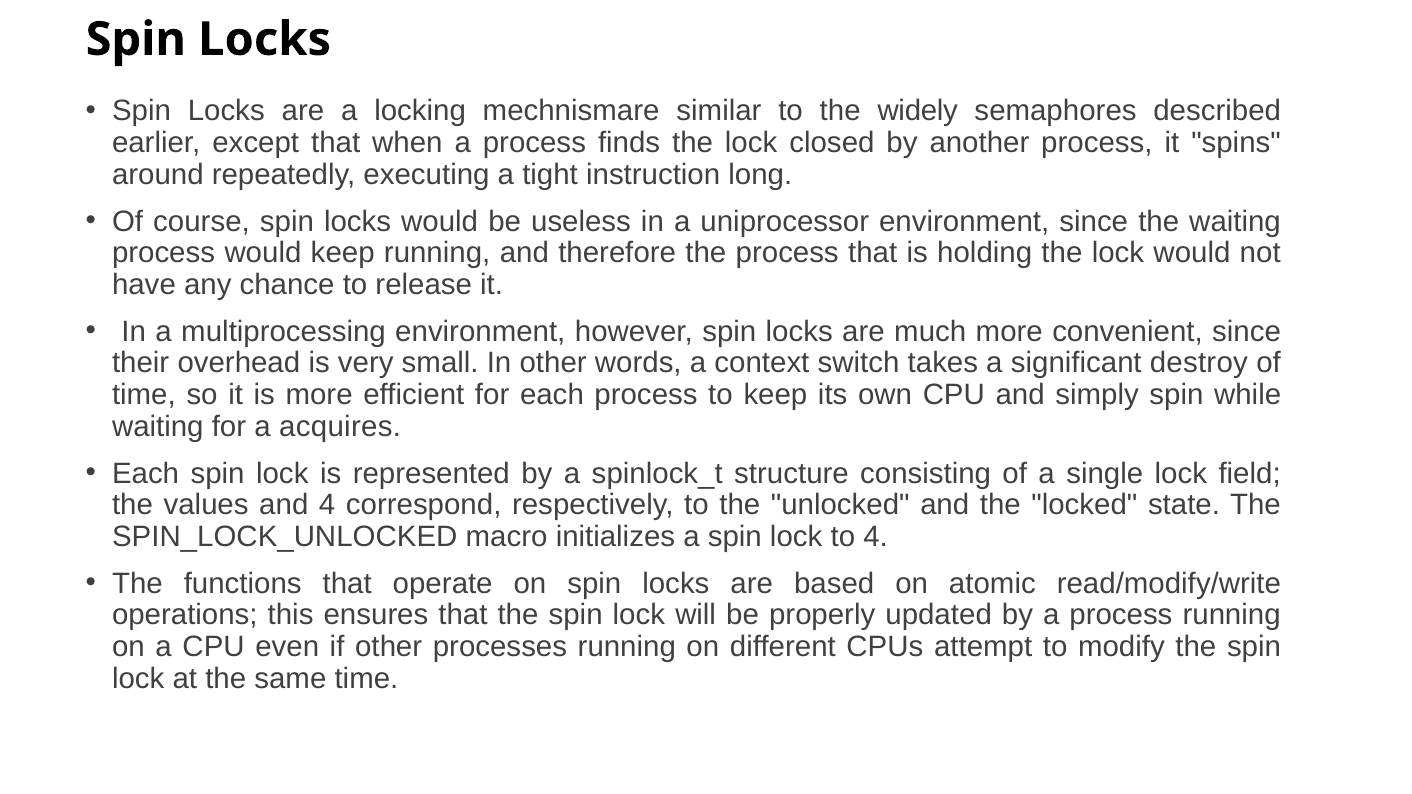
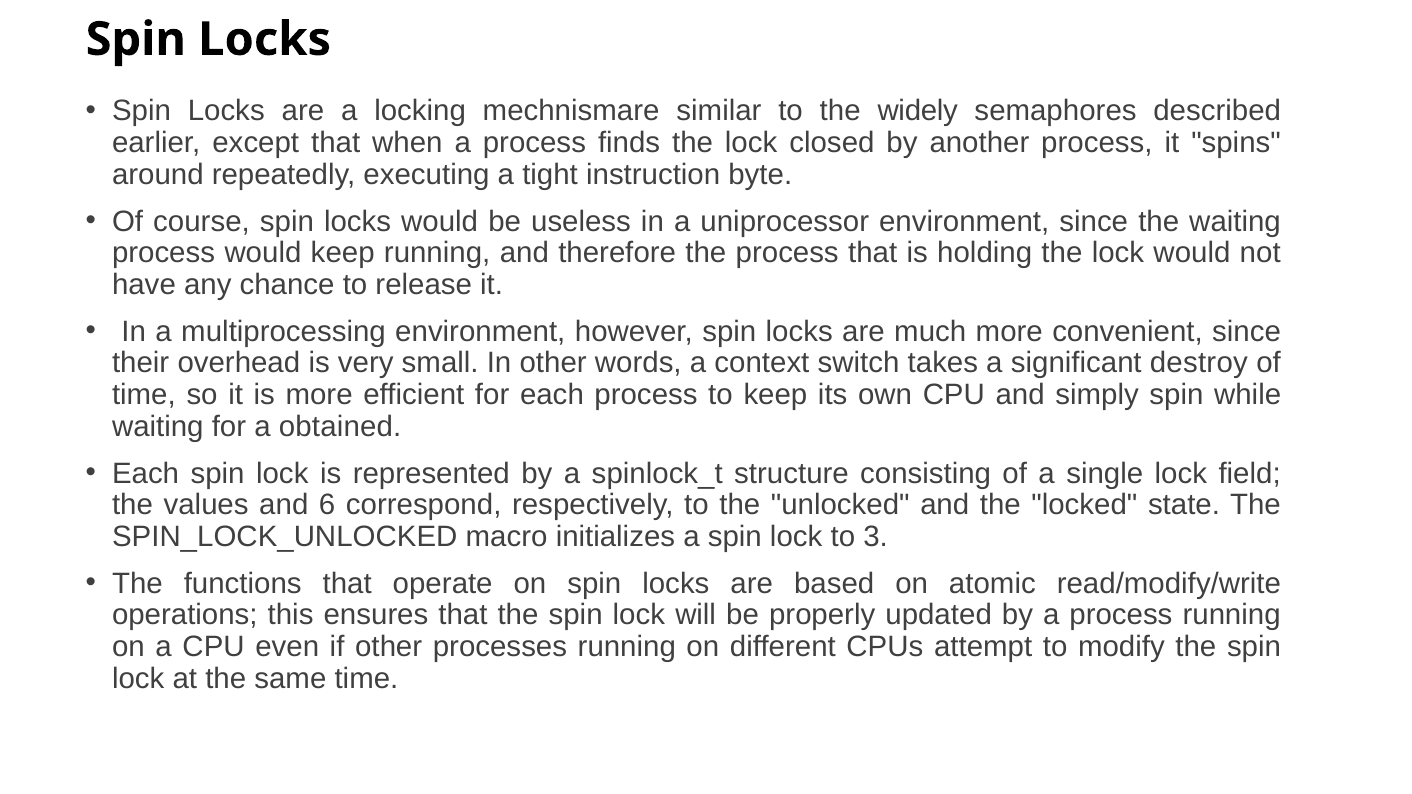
long: long -> byte (760, 175)
acquires: acquires -> obtained (340, 427)
and 4: 4 -> 6 (327, 505)
to 4: 4 -> 3 (876, 537)
